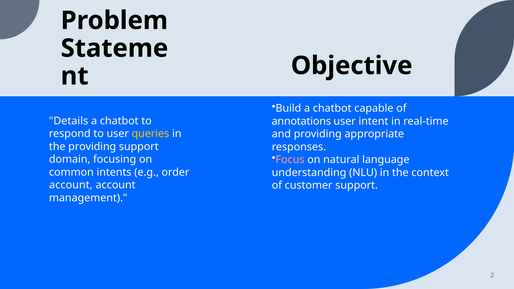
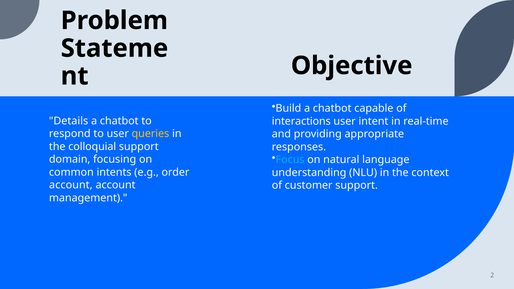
annotations: annotations -> interactions (301, 121)
the providing: providing -> colloquial (92, 147)
Focus colour: pink -> light blue (290, 160)
